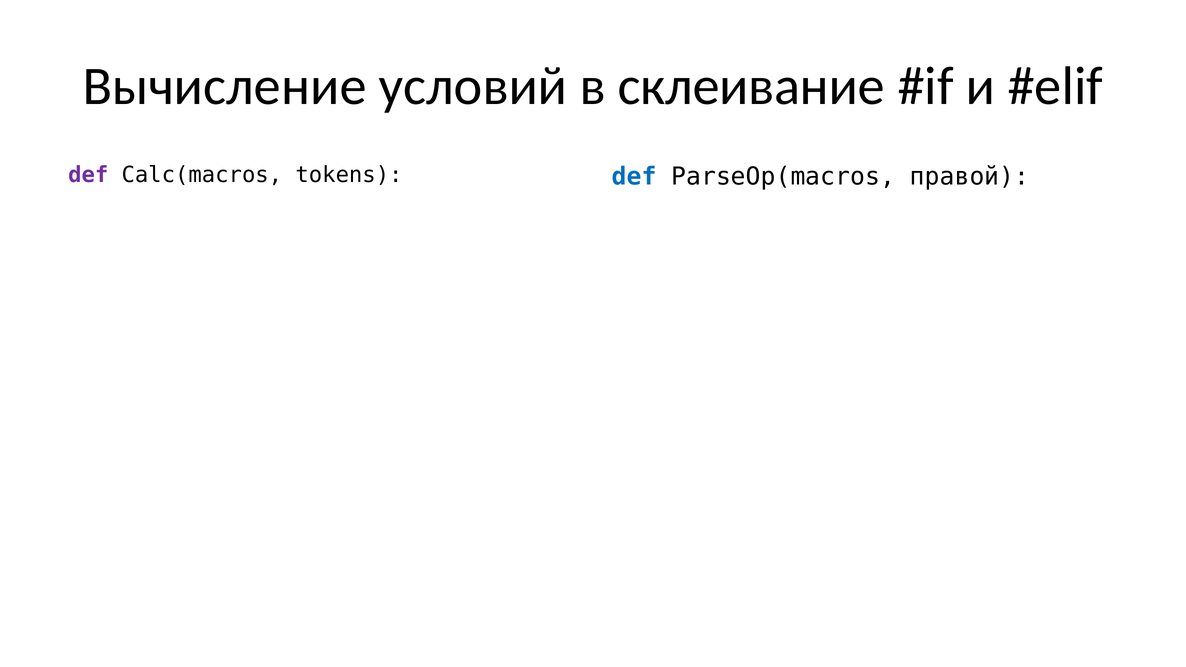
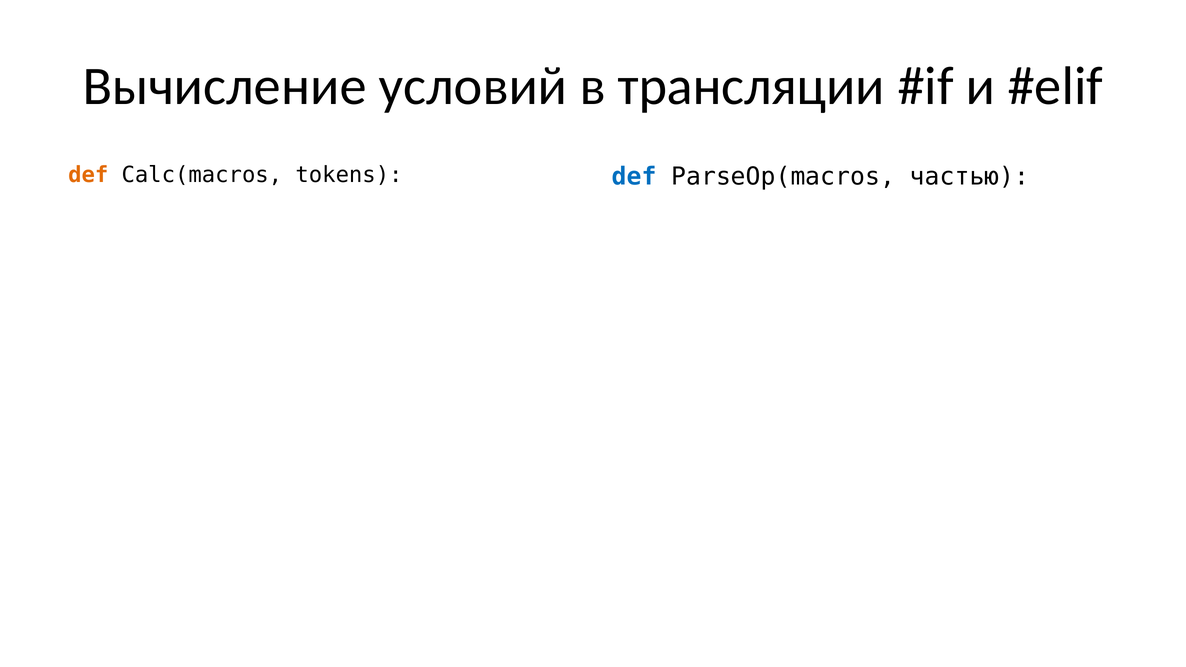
склеивание: склеивание -> трансляции (751, 86)
def colour: purple -> orange (88, 175)
правой: правой -> частью (969, 177)
